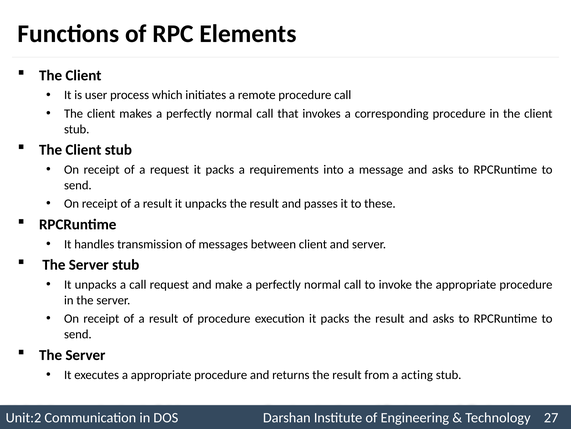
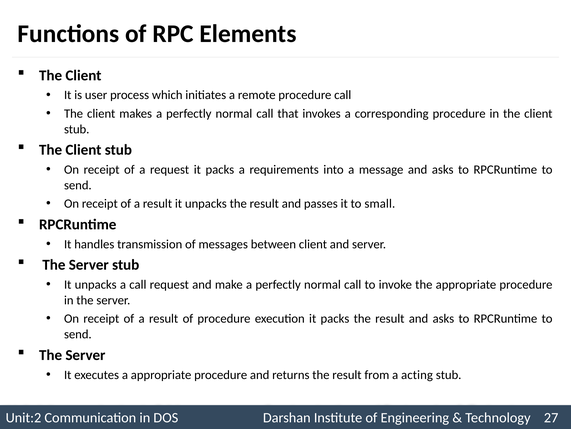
these: these -> small (380, 203)
